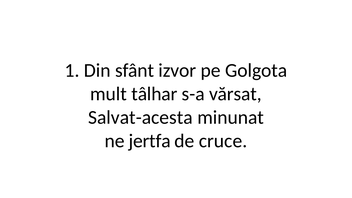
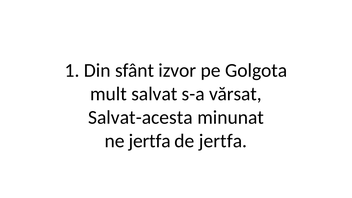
tâlhar: tâlhar -> salvat (154, 94)
de cruce: cruce -> jertfa (223, 141)
